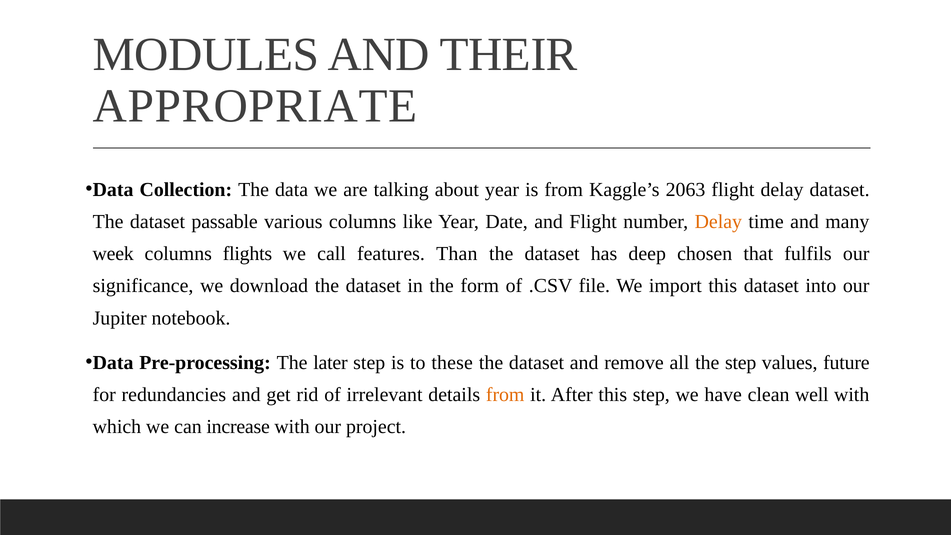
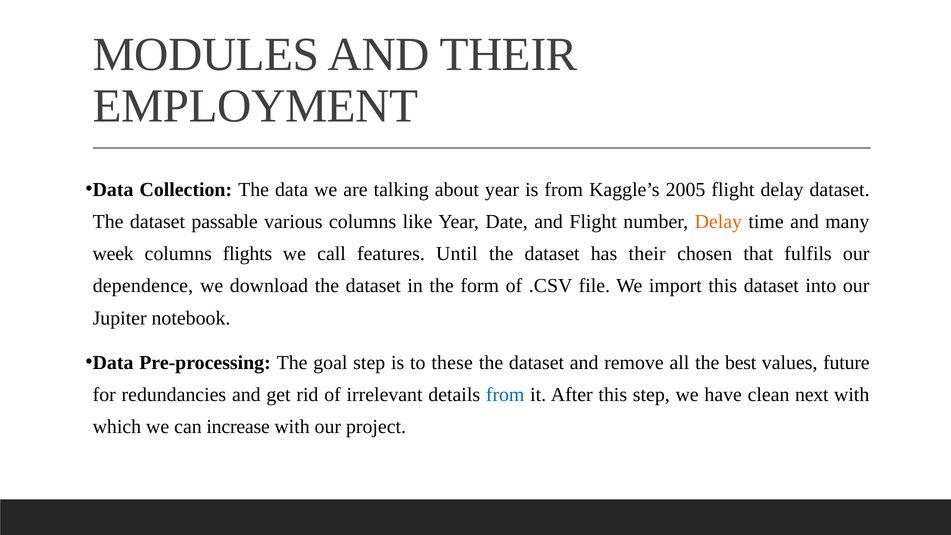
APPROPRIATE: APPROPRIATE -> EMPLOYMENT (255, 106)
2063: 2063 -> 2005 (686, 190)
Than: Than -> Until (457, 254)
has deep: deep -> their (647, 254)
significance: significance -> dependence (143, 286)
later: later -> goal (330, 363)
the step: step -> best (741, 363)
from colour: orange -> blue (505, 395)
well: well -> next (812, 395)
